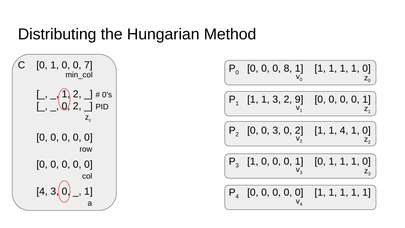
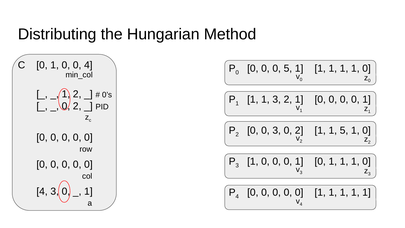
0 7: 7 -> 4 (88, 65)
0 8: 8 -> 5 (288, 68)
3 2 9: 9 -> 1 (299, 99)
1 4: 4 -> 5 (344, 130)
